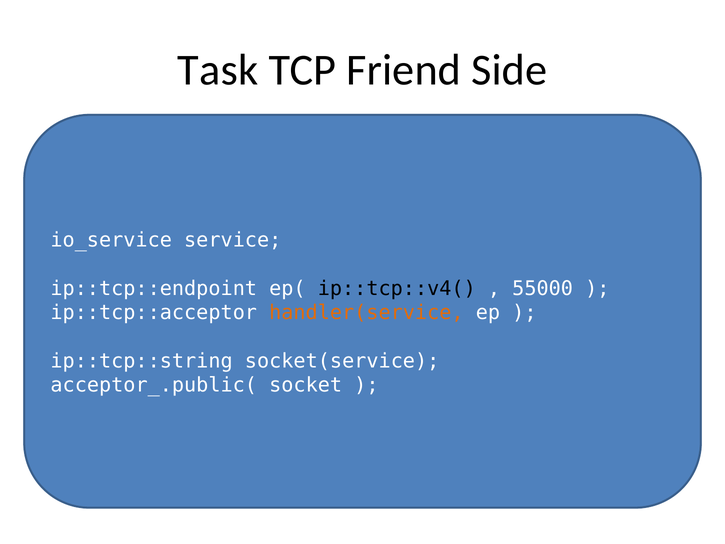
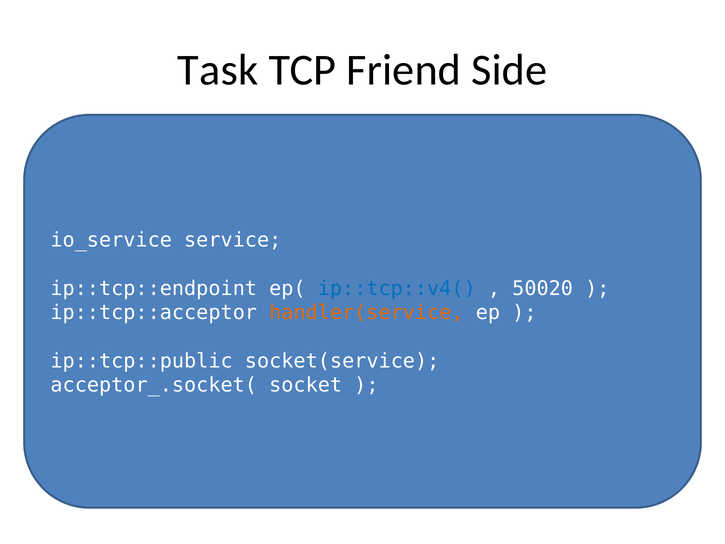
ip::tcp::v4( colour: black -> blue (397, 288)
55000: 55000 -> 50020 (543, 288)
ip::tcp::string: ip::tcp::string -> ip::tcp::public (142, 361)
acceptor_.public(: acceptor_.public( -> acceptor_.socket( (154, 385)
